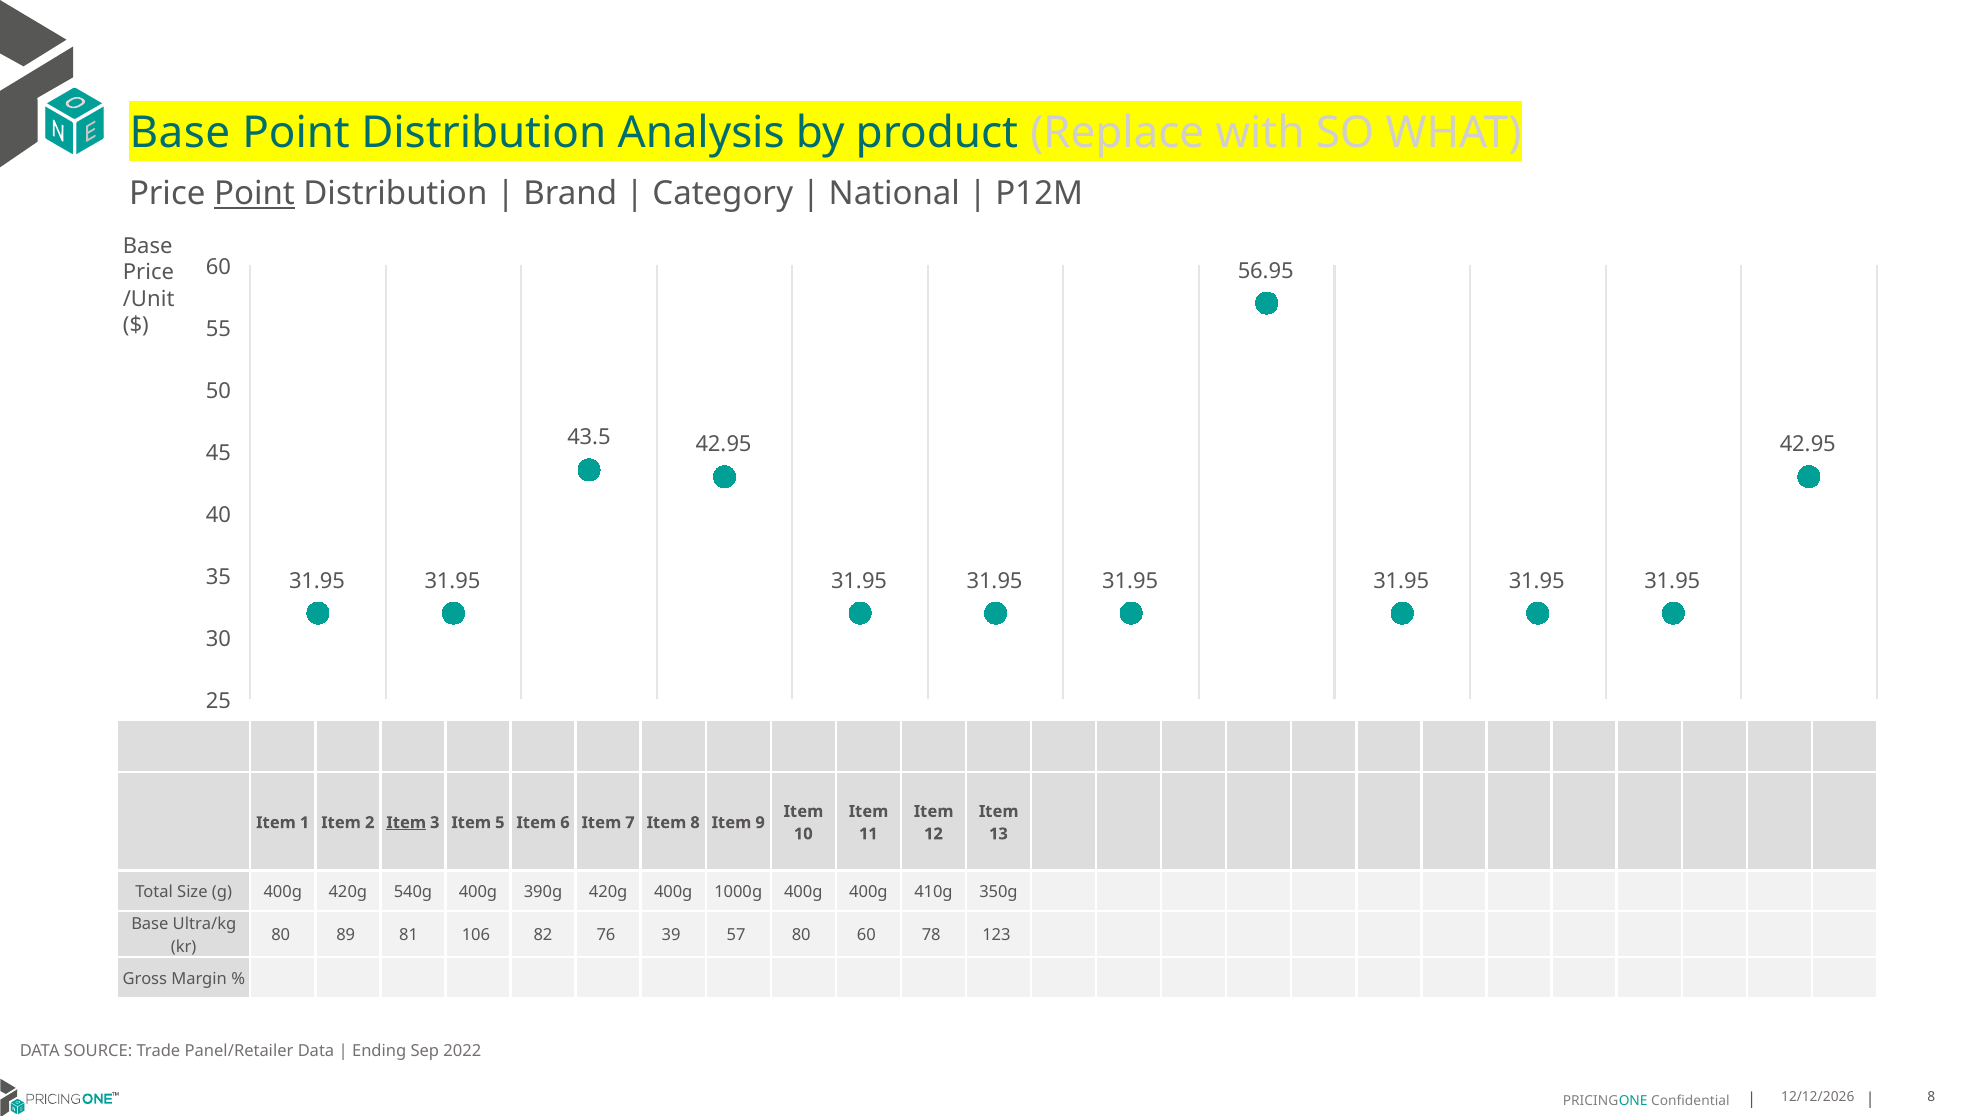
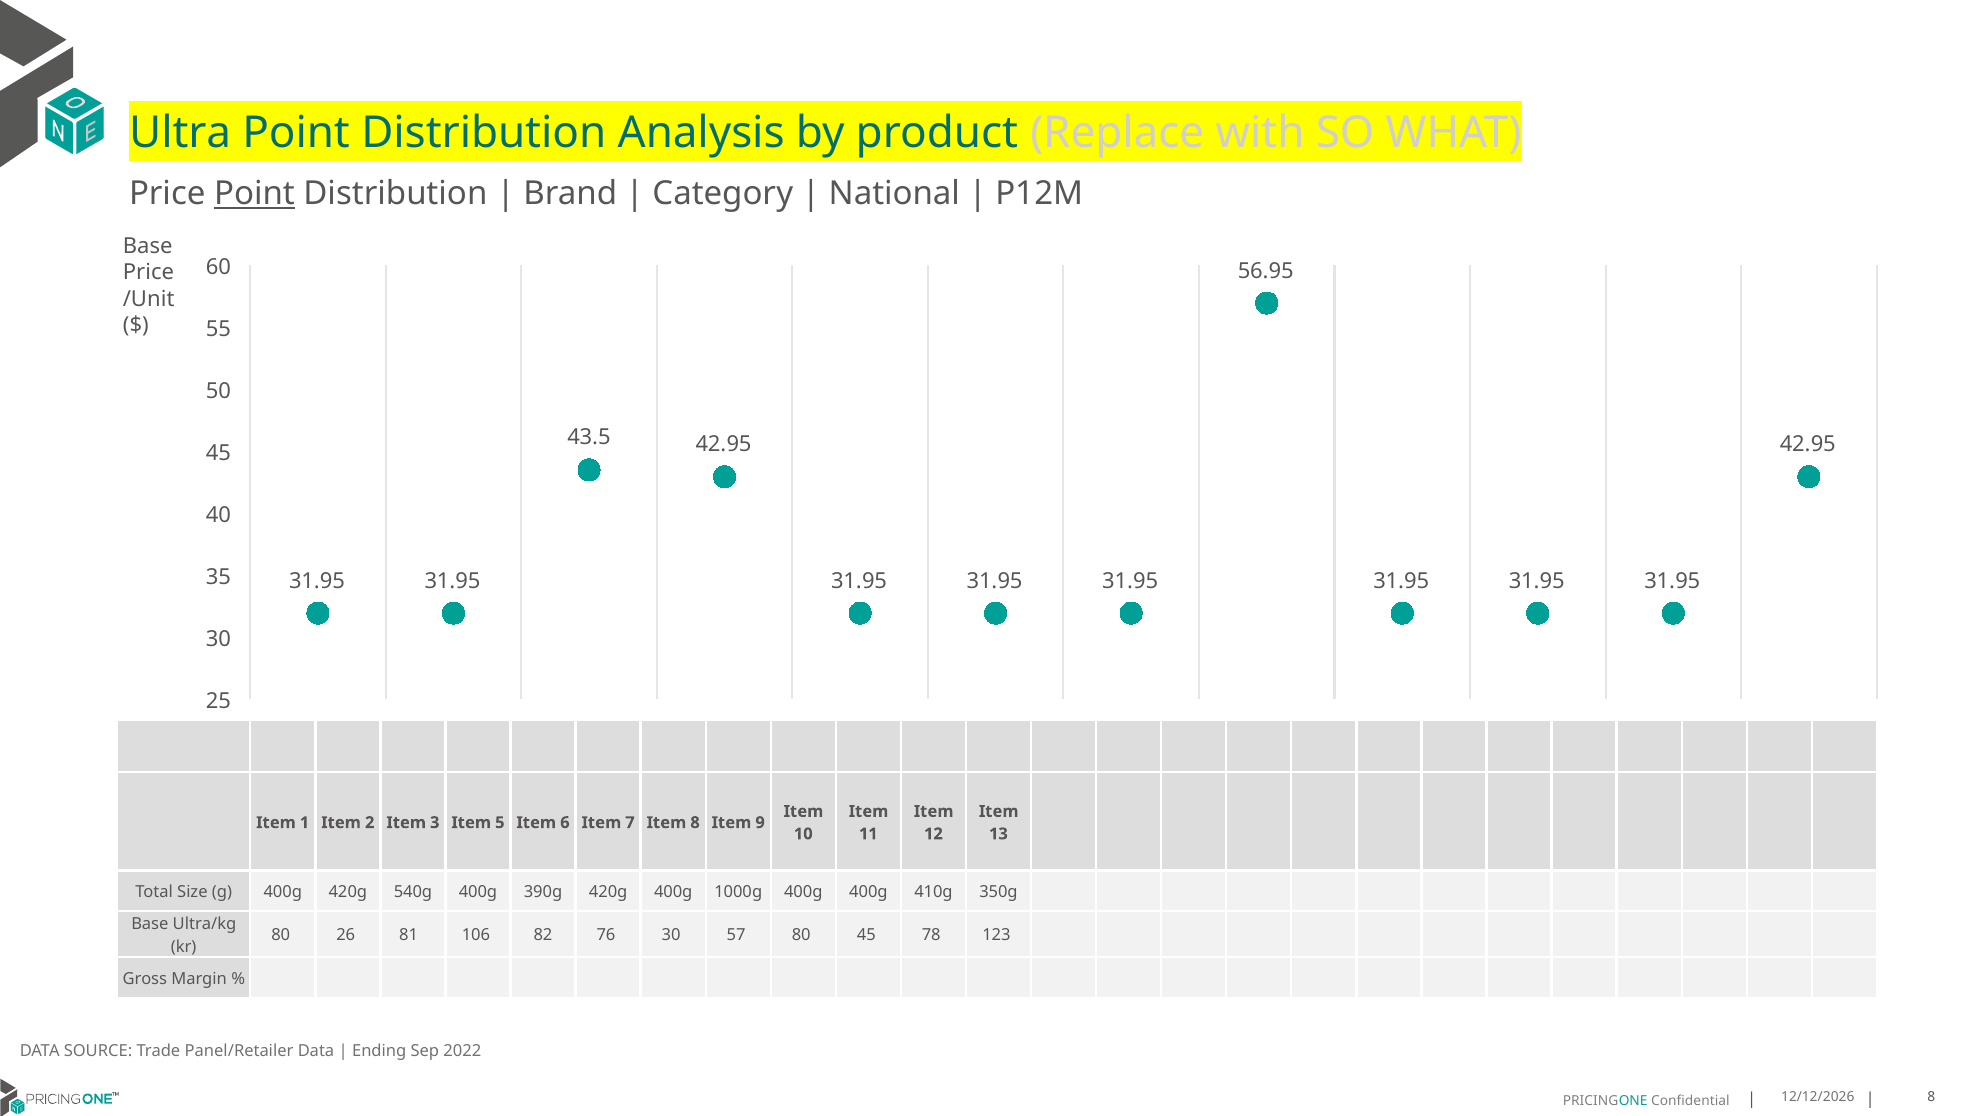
Base: Base -> Ultra (180, 133)
Item underline: present -> none (406, 823)
89: 89 -> 26 (346, 936)
76 39: 39 -> 30 (671, 936)
80 60: 60 -> 45 (866, 936)
